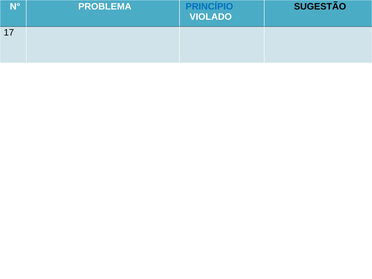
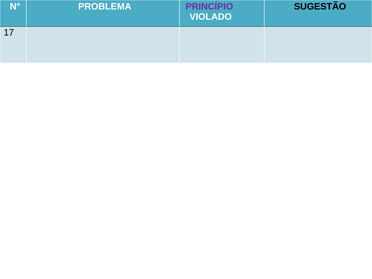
PRINCÍPIO colour: blue -> purple (209, 6)
